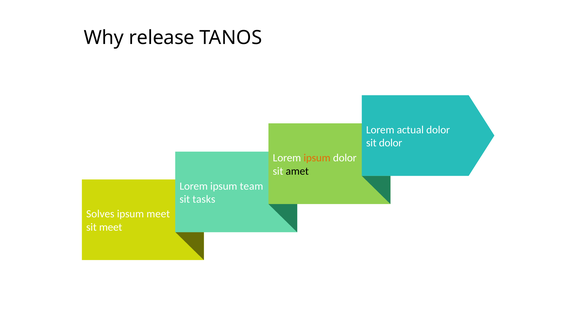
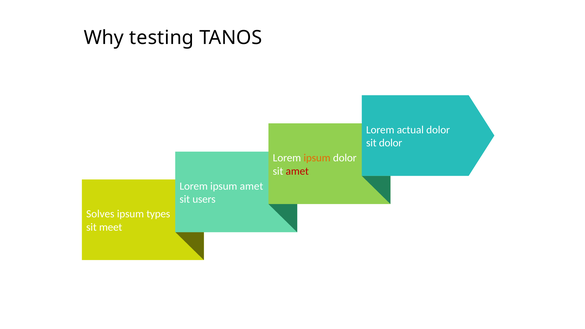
release: release -> testing (162, 38)
amet colour: black -> red (297, 171)
ipsum team: team -> amet (251, 186)
tasks: tasks -> users (204, 199)
ipsum meet: meet -> types (158, 214)
